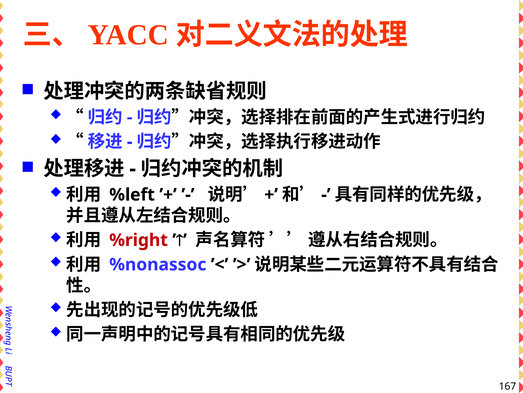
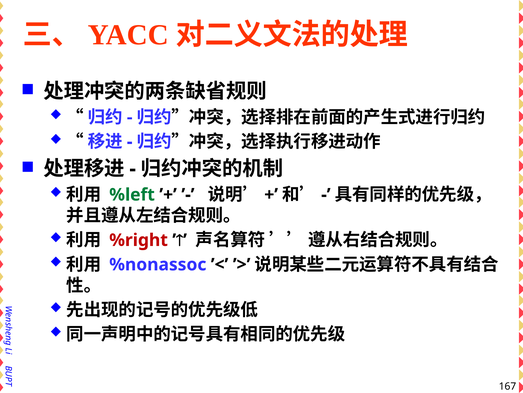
%left colour: black -> green (132, 194)
